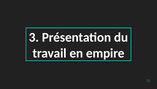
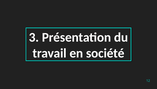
empire: empire -> société (105, 53)
